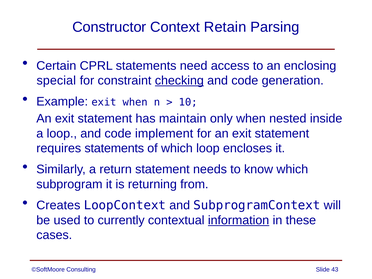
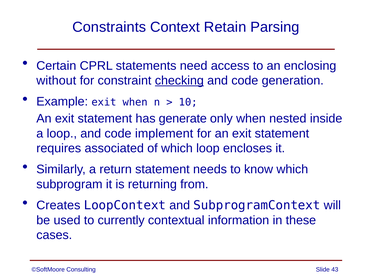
Constructor: Constructor -> Constraints (109, 27)
special: special -> without (56, 81)
maintain: maintain -> generate (183, 119)
requires statements: statements -> associated (114, 148)
information underline: present -> none (239, 220)
